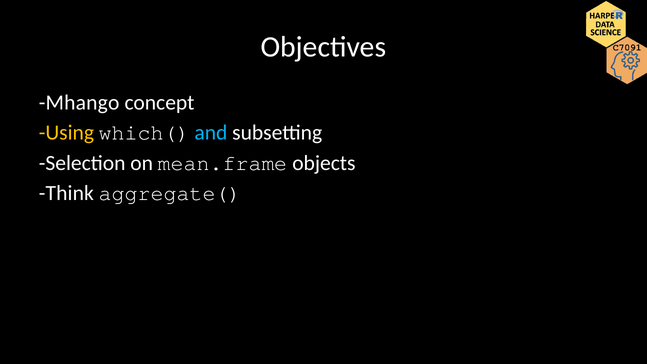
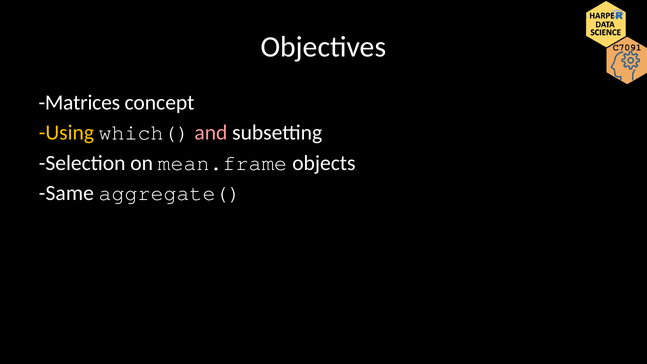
Mhango: Mhango -> Matrices (79, 103)
and colour: light blue -> pink (211, 133)
Think: Think -> Same (66, 193)
